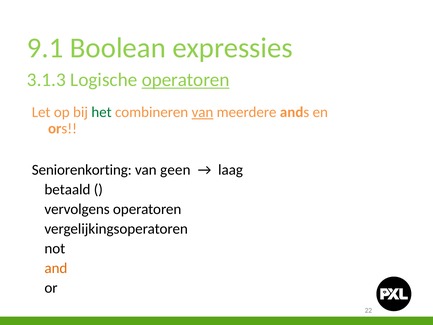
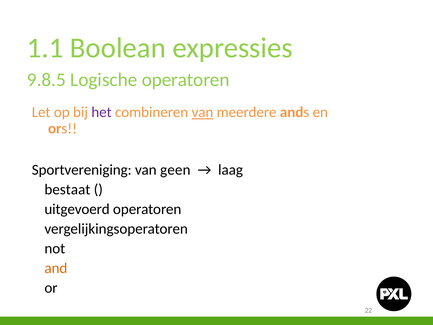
9.1: 9.1 -> 1.1 (45, 48)
3.1.3: 3.1.3 -> 9.8.5 (46, 80)
operatoren underline: present -> none (186, 80)
het colour: green -> purple (102, 112)
Seniorenkorting: Seniorenkorting -> Sportvereniging (82, 170)
betaald: betaald -> bestaat (67, 189)
vervolgens: vervolgens -> uitgevoerd (77, 209)
